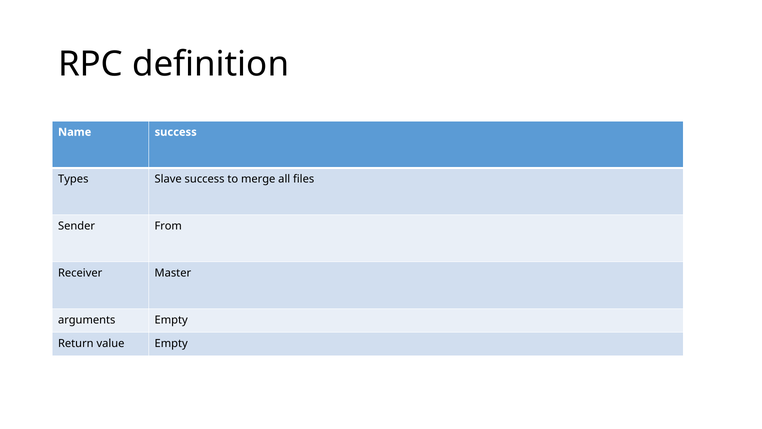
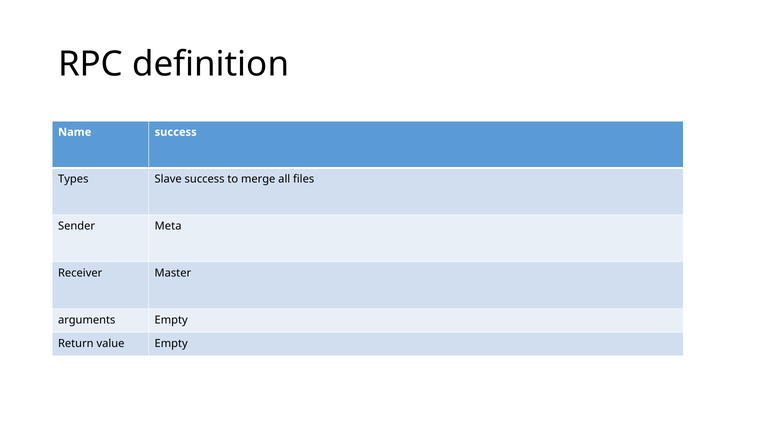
From: From -> Meta (168, 226)
